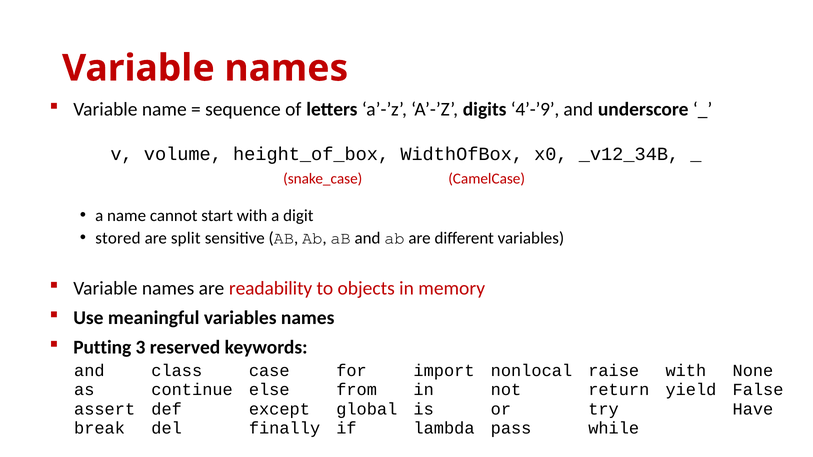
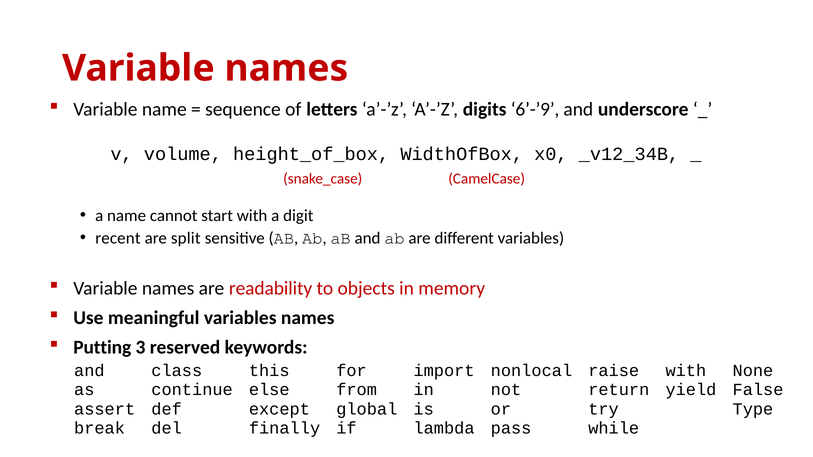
4’-’9: 4’-’9 -> 6’-’9 (535, 109)
stored: stored -> recent (118, 238)
case: case -> this (269, 371)
Have: Have -> Type (753, 409)
